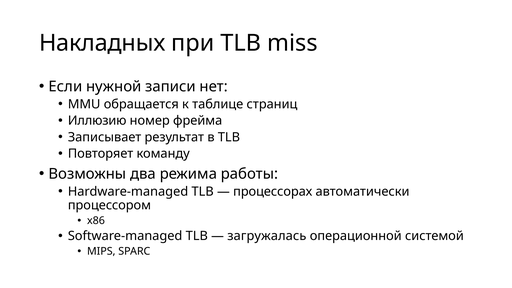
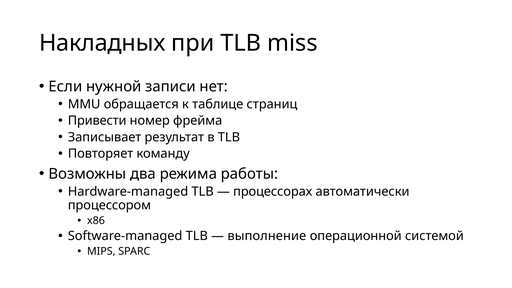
Иллюзию: Иллюзию -> Привести (97, 121)
загружалась: загружалась -> выполнение (267, 236)
